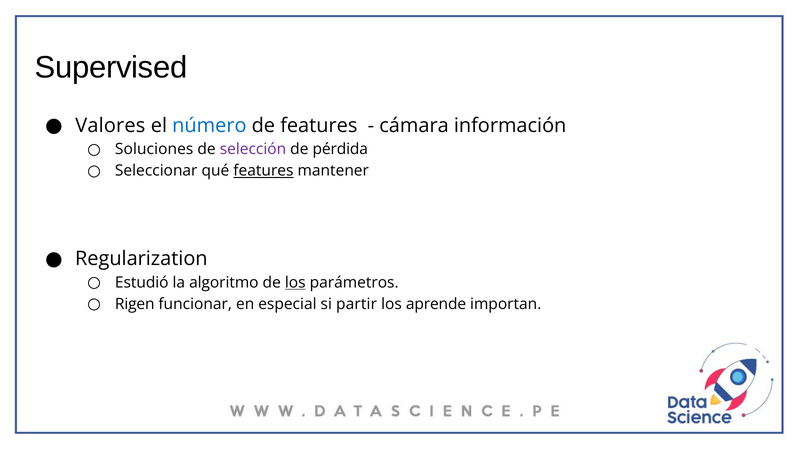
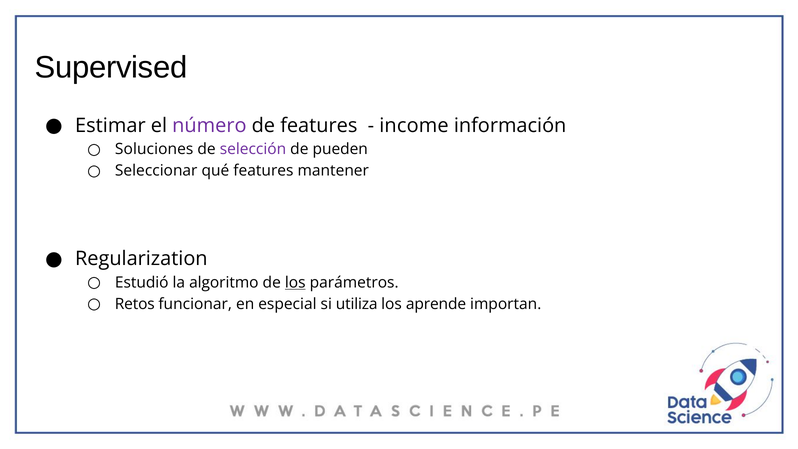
Valores: Valores -> Estimar (110, 125)
número colour: blue -> purple (209, 125)
cámara: cámara -> income (414, 125)
pérdida: pérdida -> pueden (340, 149)
features underline: present -> none (263, 171)
Rigen: Rigen -> Retos (135, 304)
partir: partir -> utiliza (357, 304)
